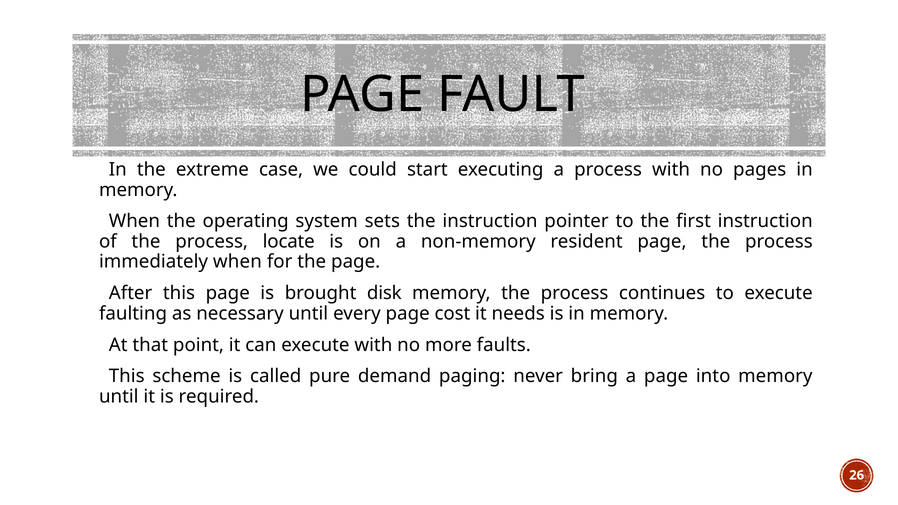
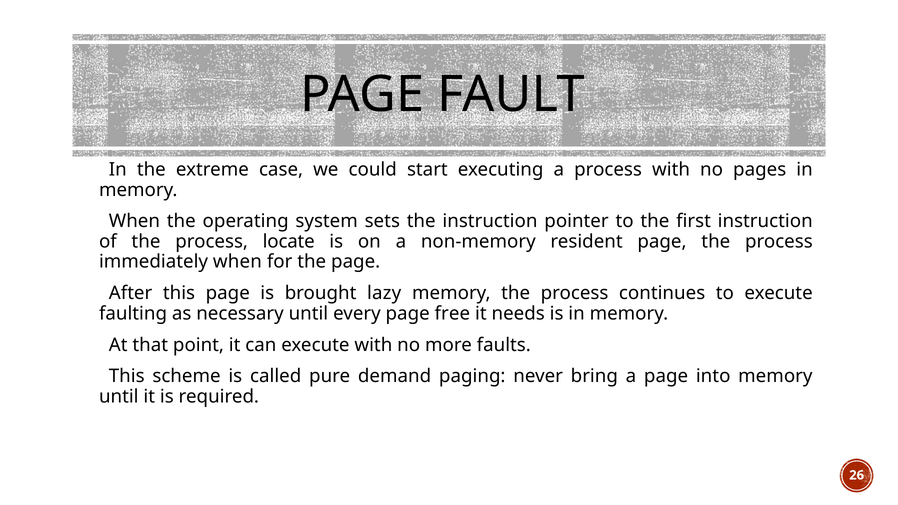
disk: disk -> lazy (384, 293)
cost: cost -> free (452, 313)
